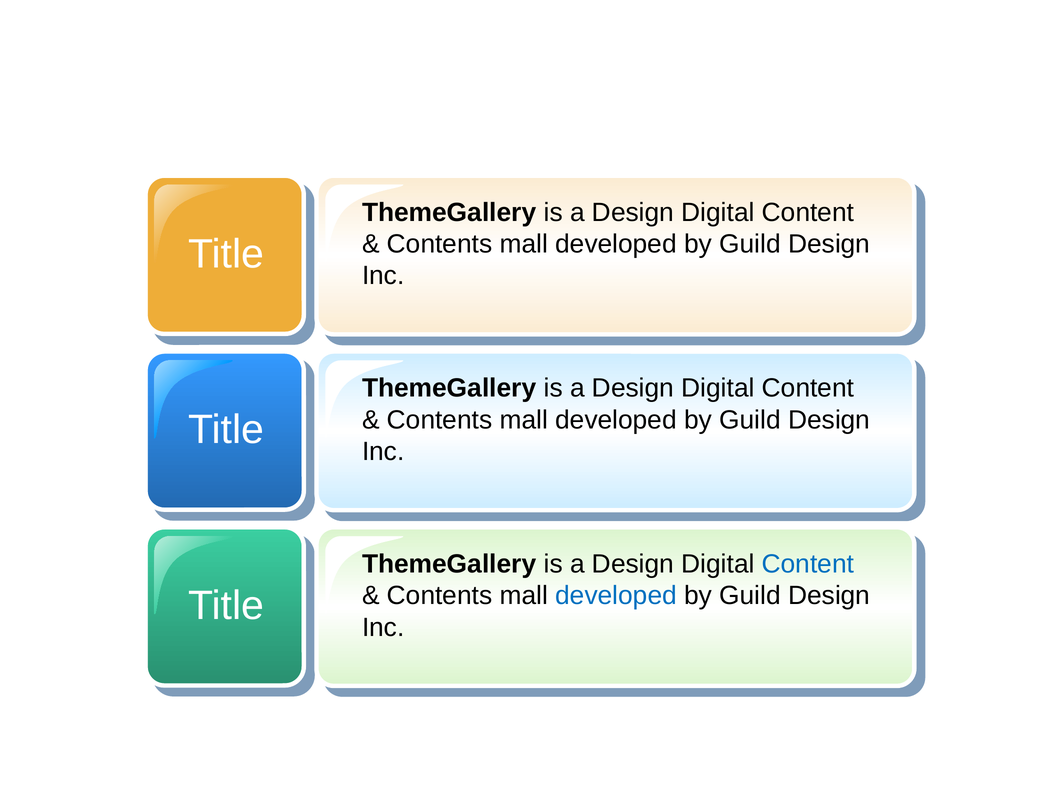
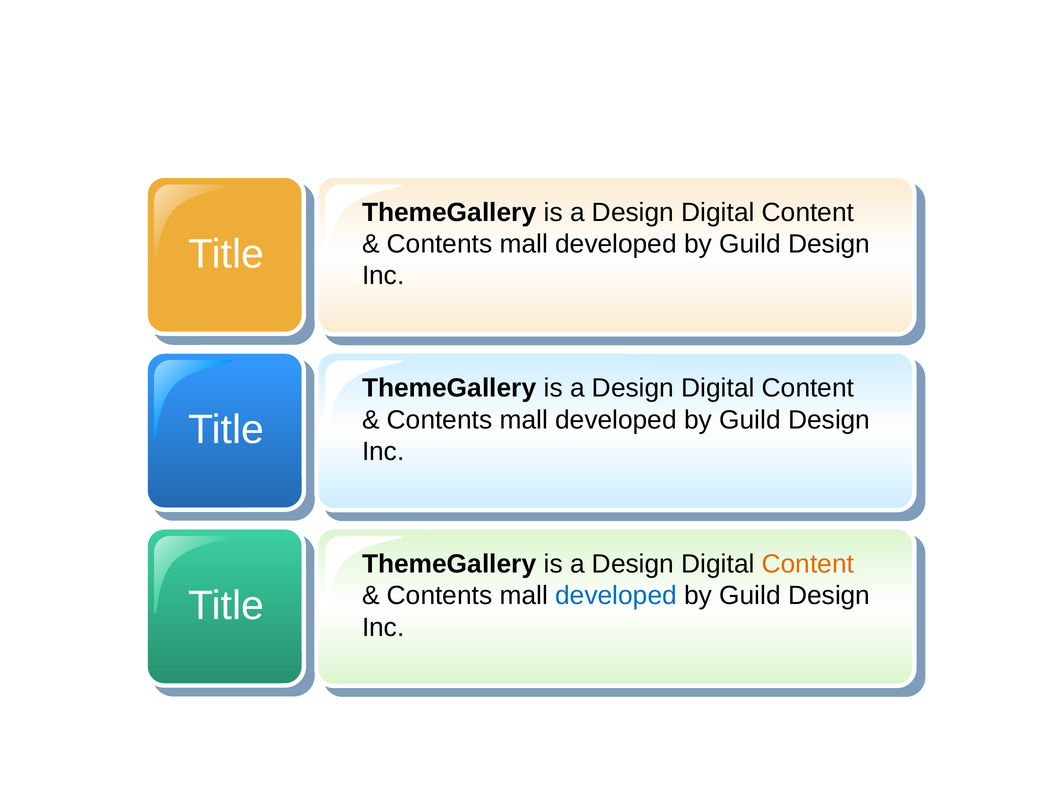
Content colour: blue -> orange (808, 564)
